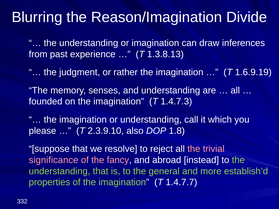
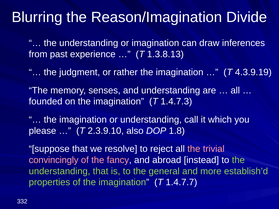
1.6.9.19: 1.6.9.19 -> 4.3.9.19 (253, 72)
significance: significance -> convincingly (54, 160)
